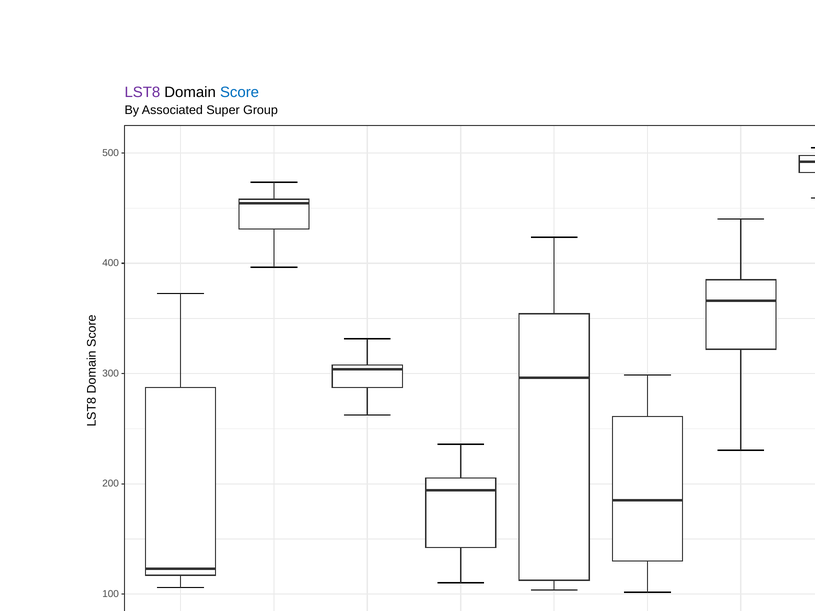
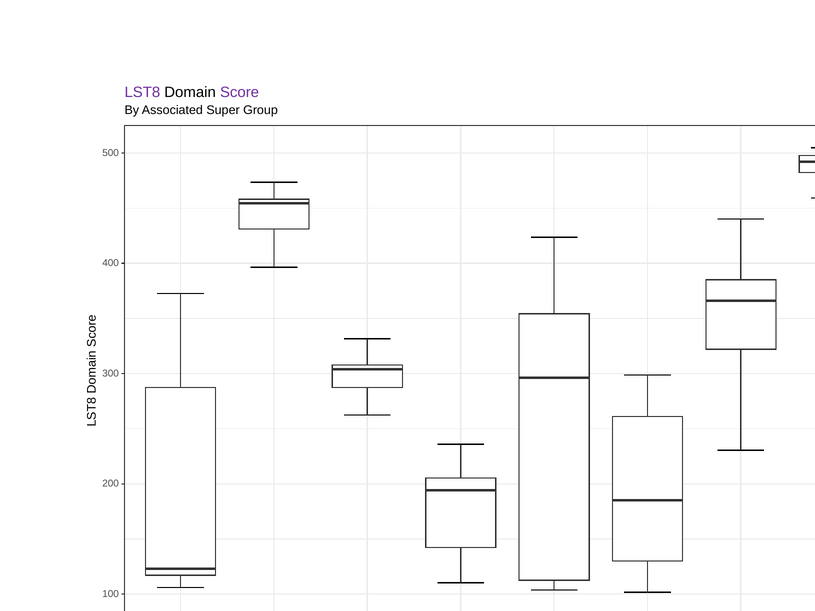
Score colour: blue -> purple (240, 92)
